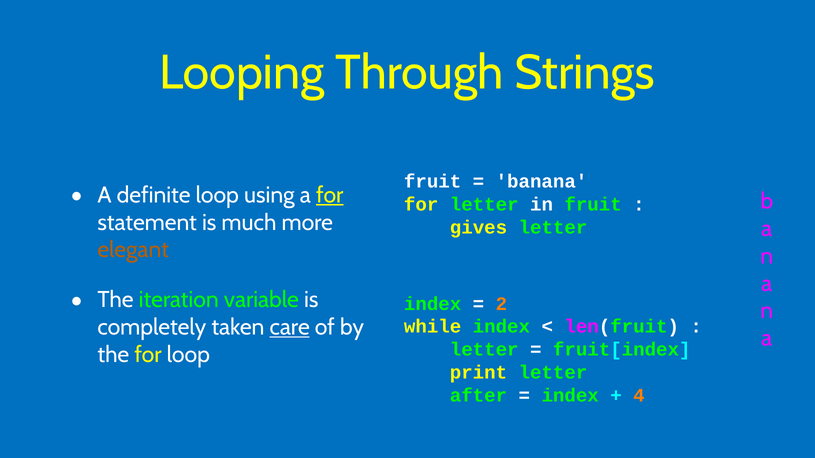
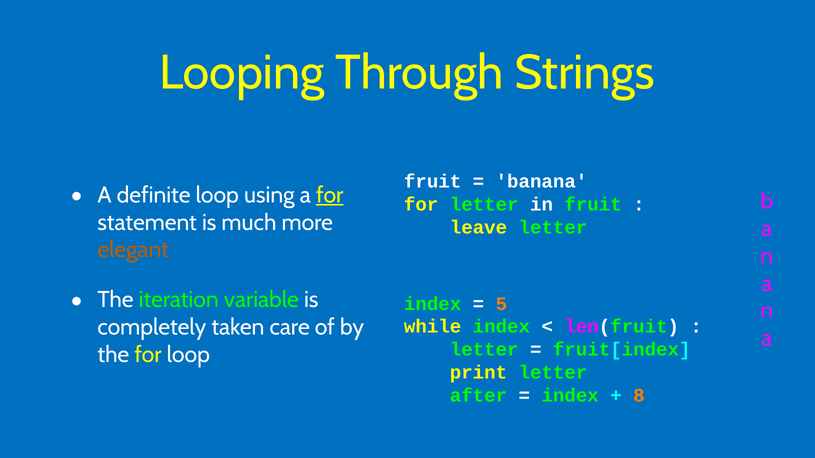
gives: gives -> leave (478, 228)
2: 2 -> 5 (501, 304)
care underline: present -> none (290, 327)
4: 4 -> 8 (639, 396)
